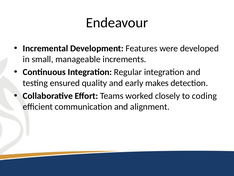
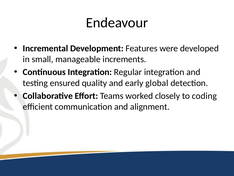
makes: makes -> global (157, 83)
